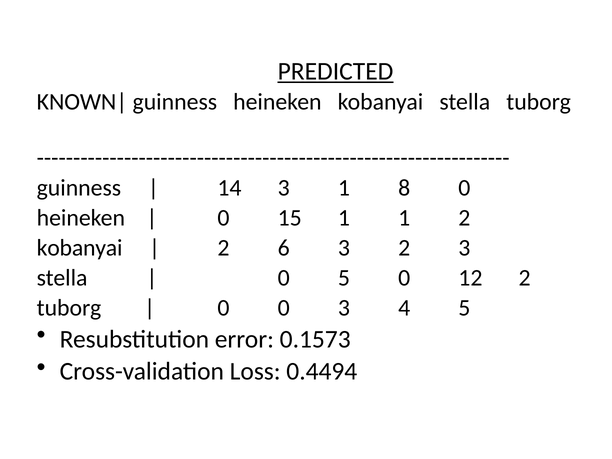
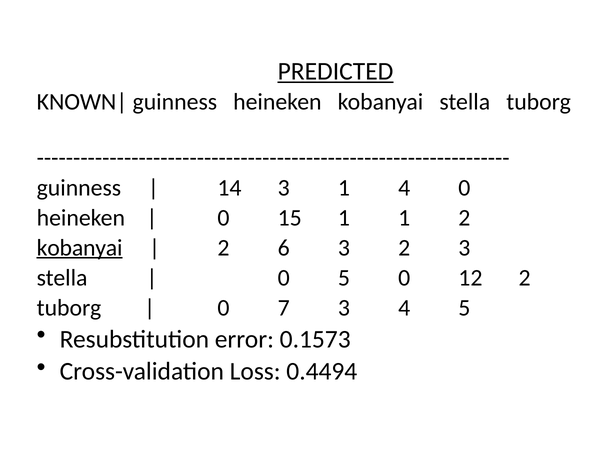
1 8: 8 -> 4 (404, 188)
kobanyai underline: none -> present (80, 248)
0 0: 0 -> 7 (284, 308)
